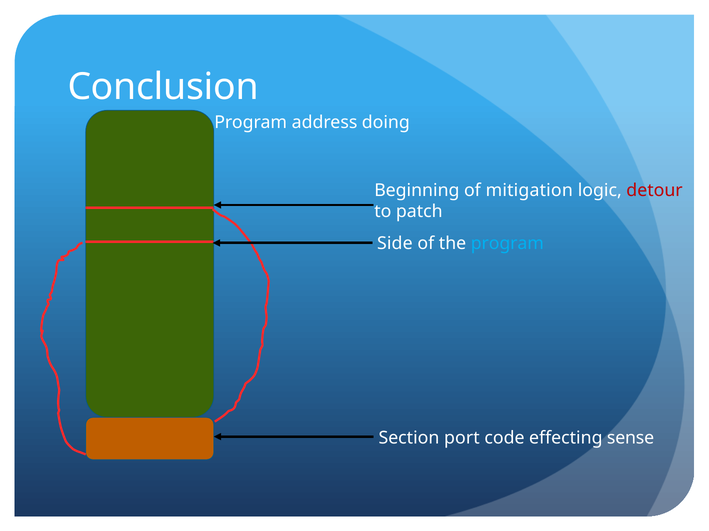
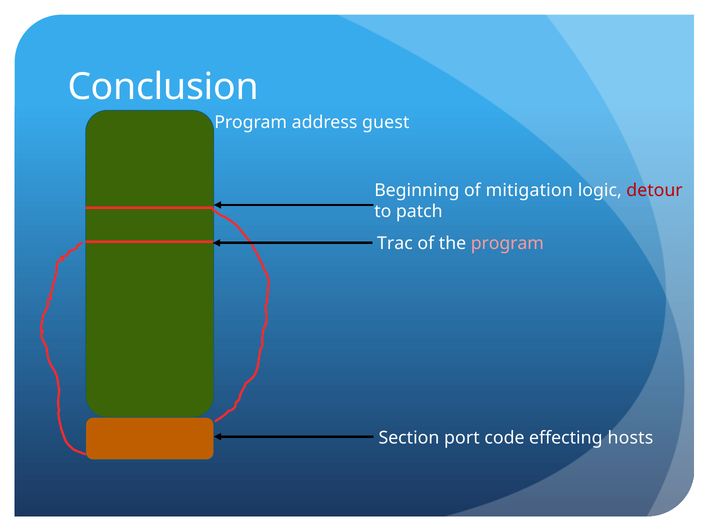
doing: doing -> guest (386, 122)
Side: Side -> Trac (395, 244)
program colour: light blue -> pink (507, 244)
sense: sense -> hosts (630, 438)
